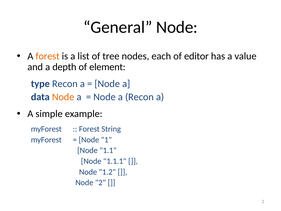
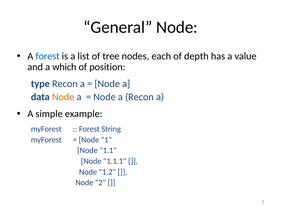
forest colour: orange -> blue (48, 56)
editor: editor -> depth (196, 56)
depth: depth -> which (64, 67)
element: element -> position (107, 67)
